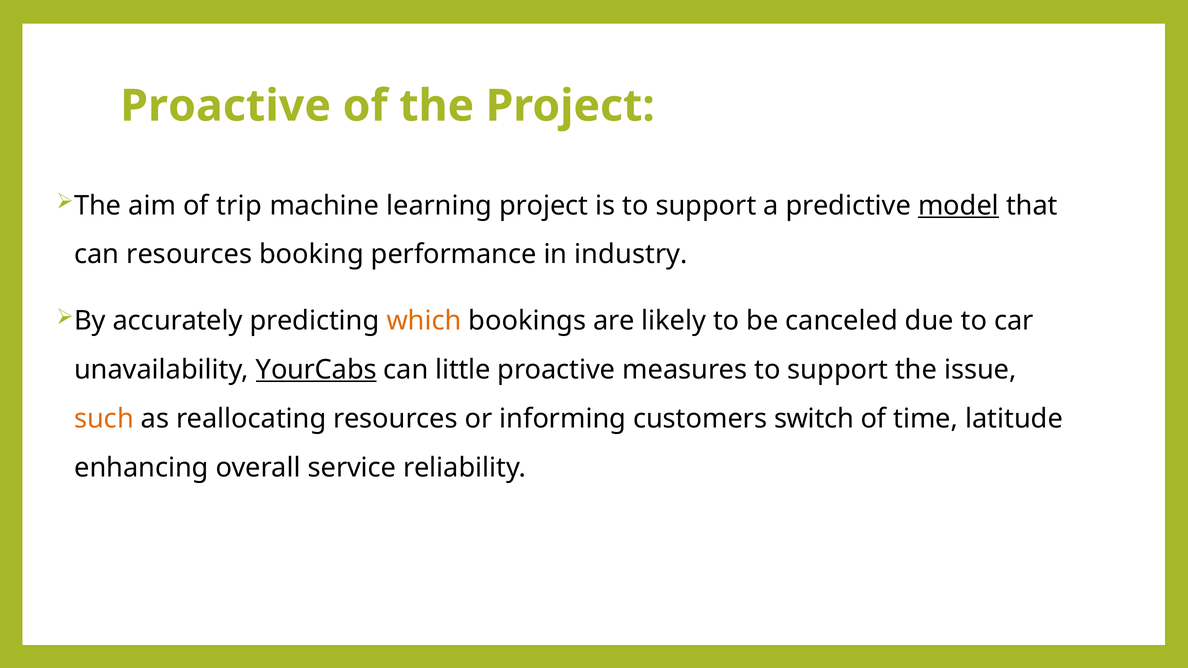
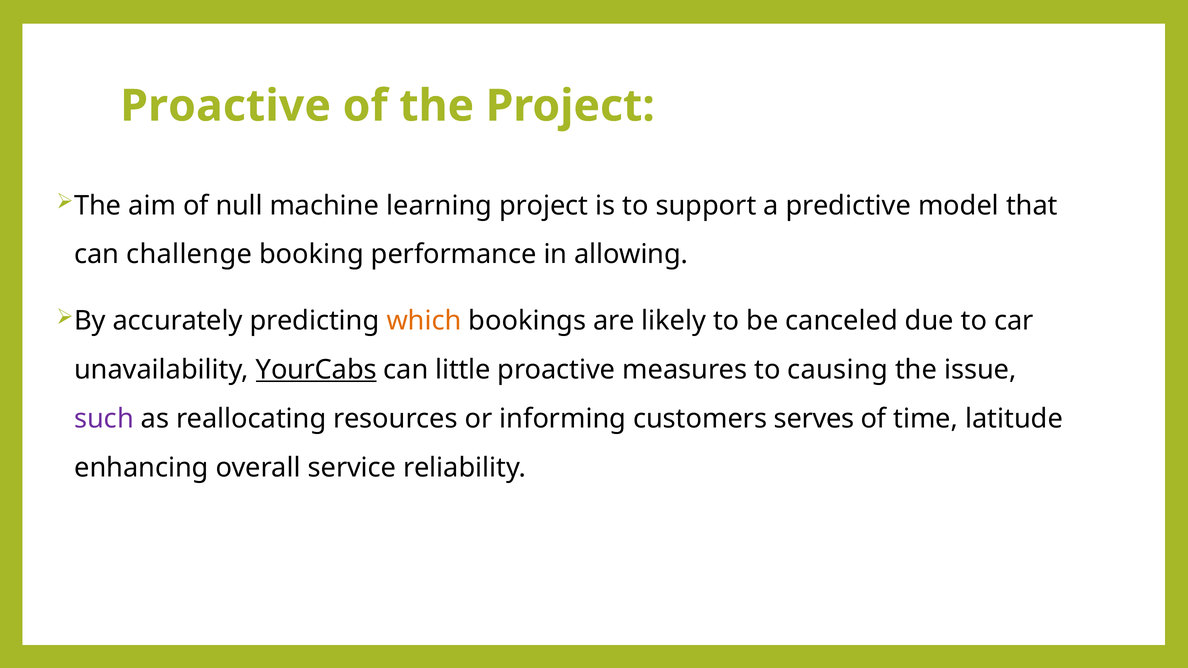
trip: trip -> null (239, 206)
model underline: present -> none (959, 206)
can resources: resources -> challenge (189, 255)
industry: industry -> allowing (631, 255)
measures to support: support -> causing (838, 370)
such colour: orange -> purple (104, 419)
switch: switch -> serves (814, 419)
